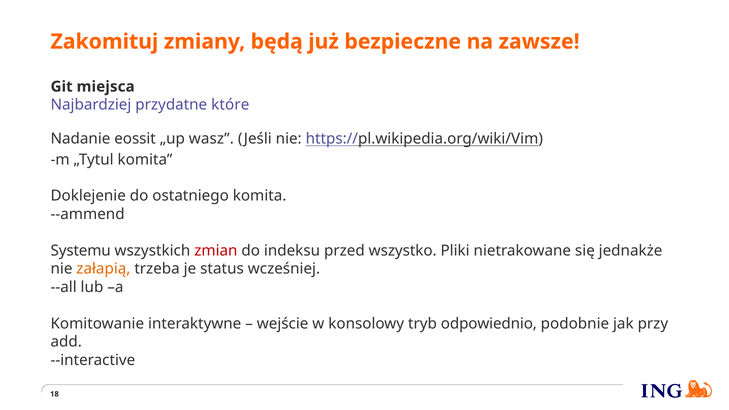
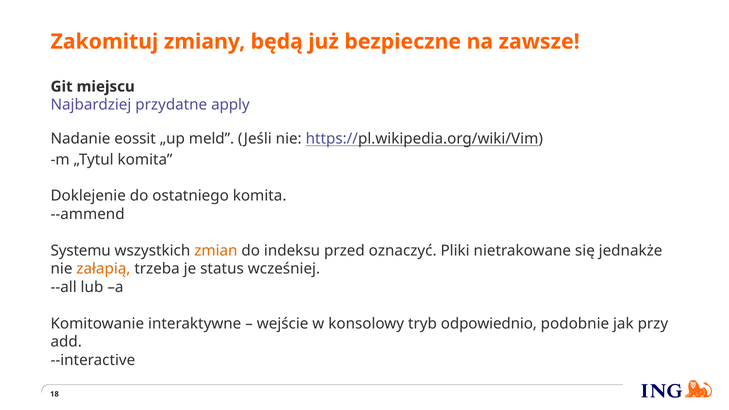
miejsca: miejsca -> miejscu (106, 87)
które: które -> apply (230, 105)
wasz: wasz -> meld (211, 139)
zmian colour: red -> orange (216, 251)
wszystko: wszystko -> oznaczyć (403, 251)
